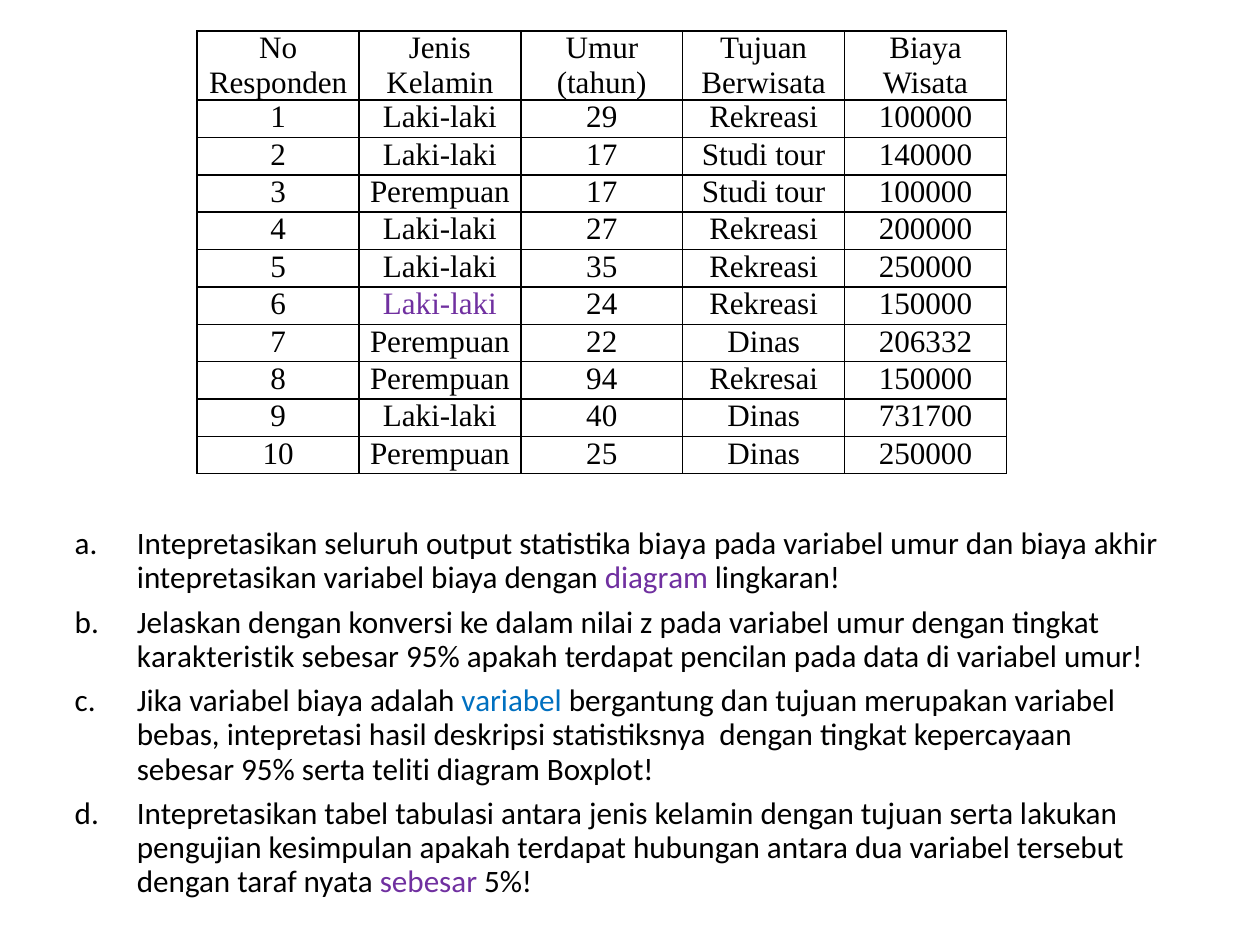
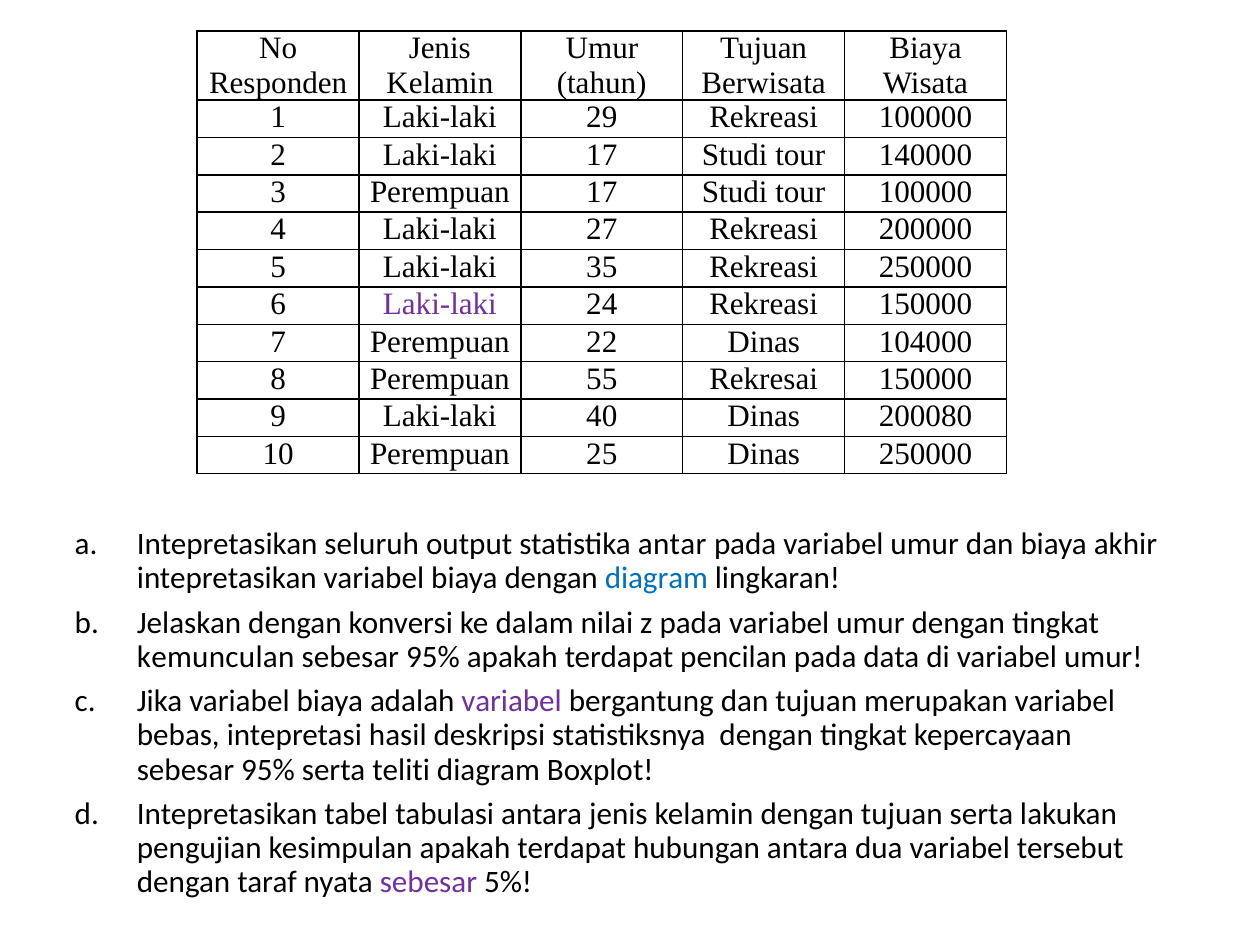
206332: 206332 -> 104000 (925, 342)
94: 94 -> 55 (602, 379)
731700: 731700 -> 200080 (925, 416)
statistika biaya: biaya -> antar (672, 544)
diagram colour: purple -> blue (656, 579)
karakteristik: karakteristik -> kemunculan (216, 657)
variabel colour: blue -> purple (512, 701)
